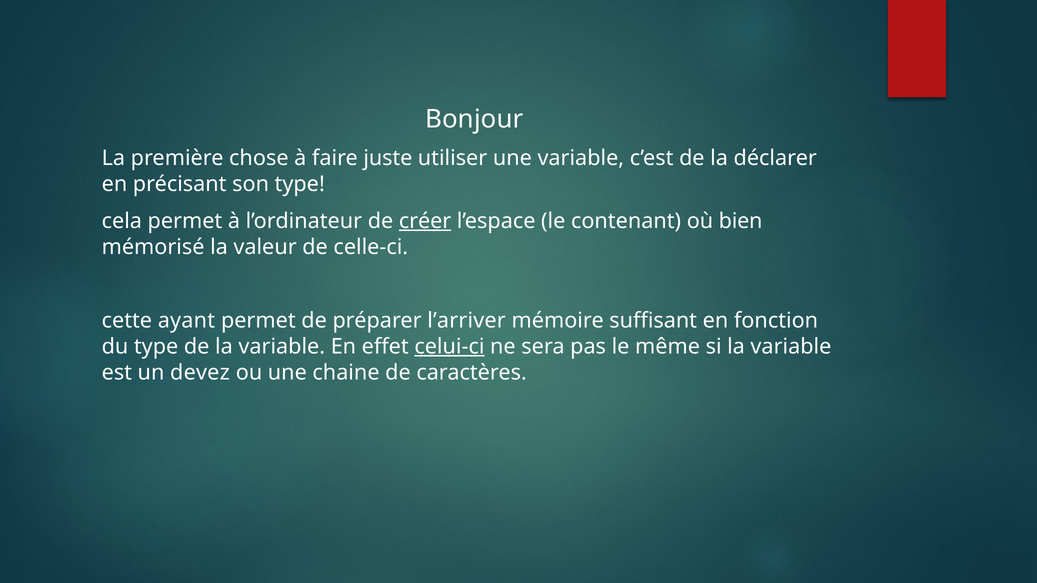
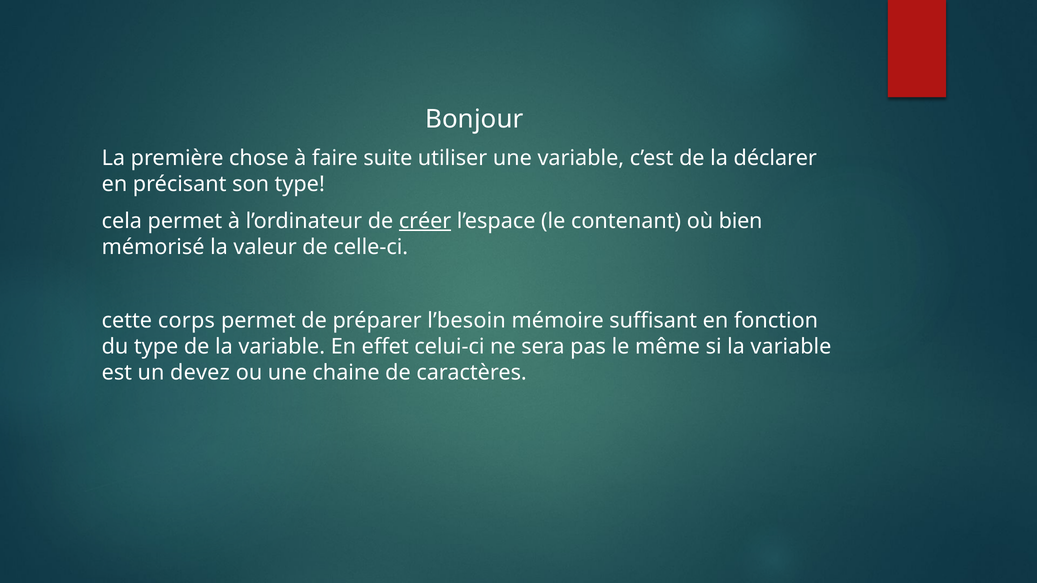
juste: juste -> suite (388, 158)
ayant: ayant -> corps (186, 321)
l’arriver: l’arriver -> l’besoin (467, 321)
celui-ci underline: present -> none (449, 347)
